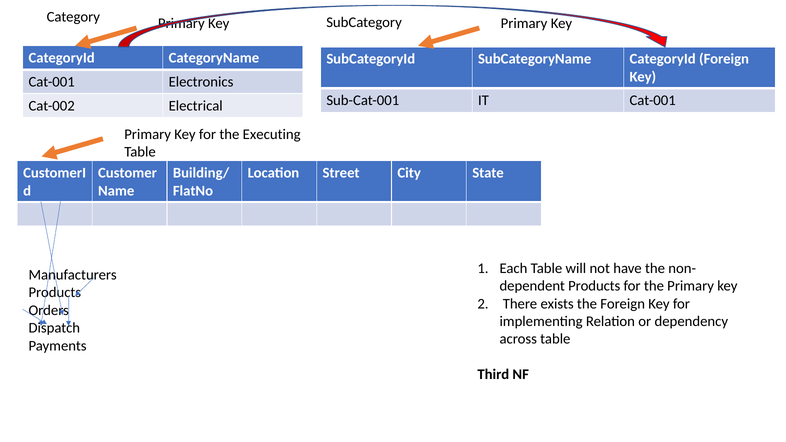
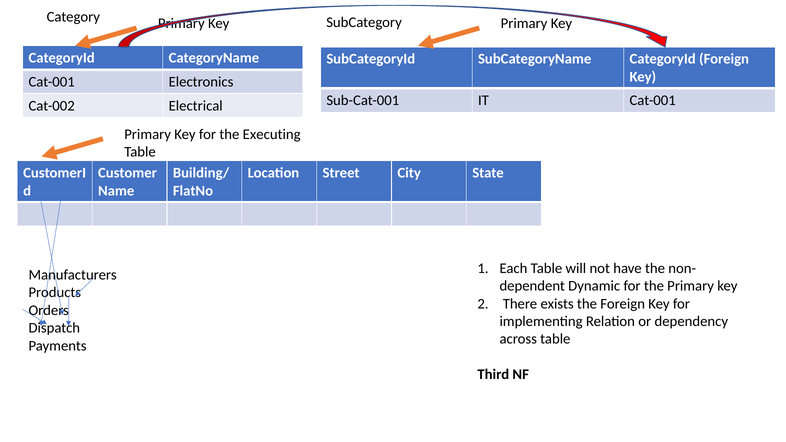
Products: Products -> Dynamic (594, 286)
